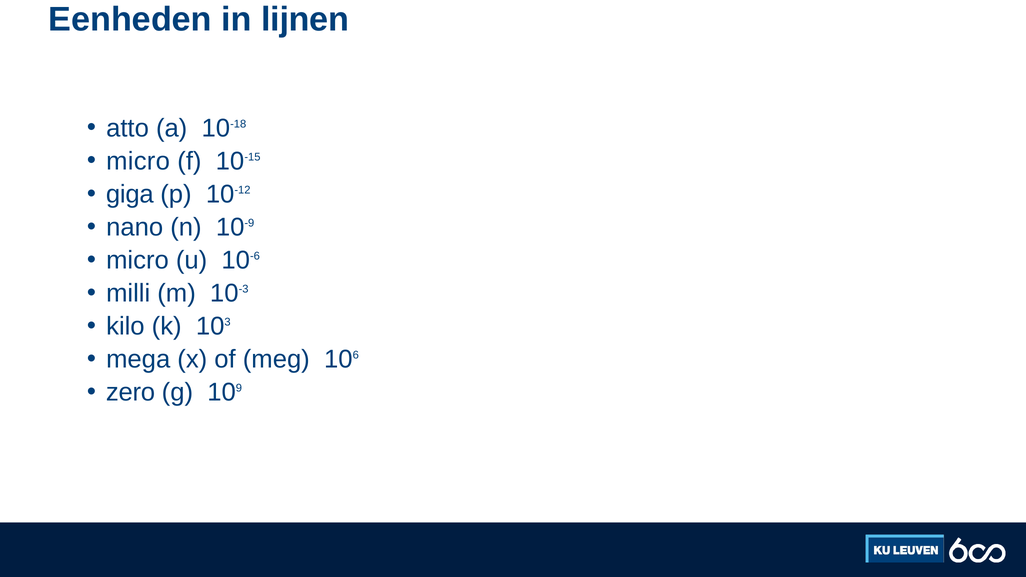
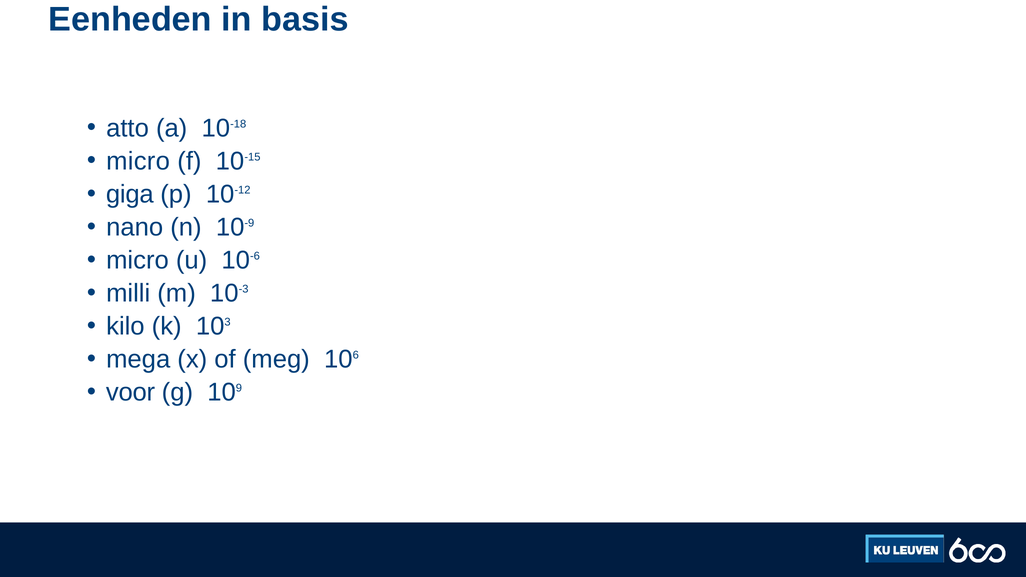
lijnen: lijnen -> basis (305, 20)
zero: zero -> voor (131, 392)
